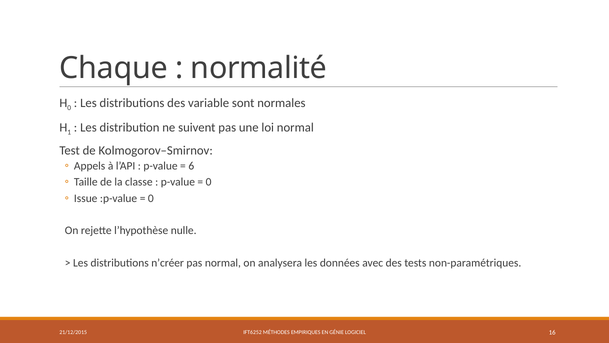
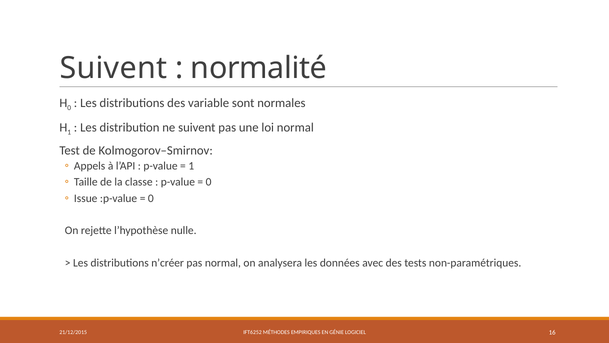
Chaque: Chaque -> Suivent (113, 68)
6: 6 -> 1 (191, 166)
